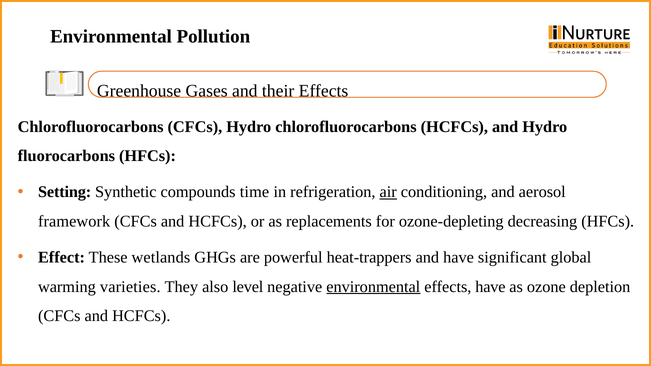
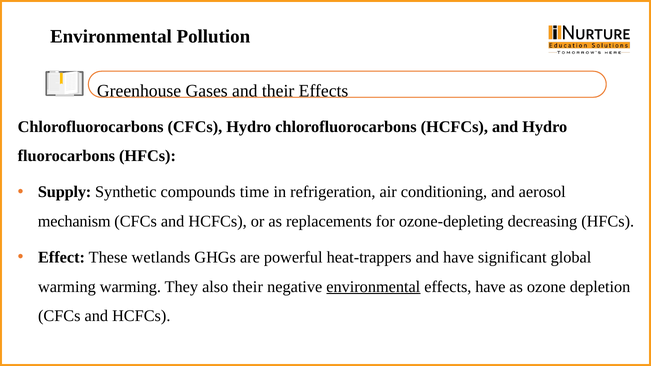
Setting: Setting -> Supply (65, 192)
air underline: present -> none (388, 192)
framework: framework -> mechanism (74, 221)
warming varieties: varieties -> warming (130, 287)
also level: level -> their (248, 287)
